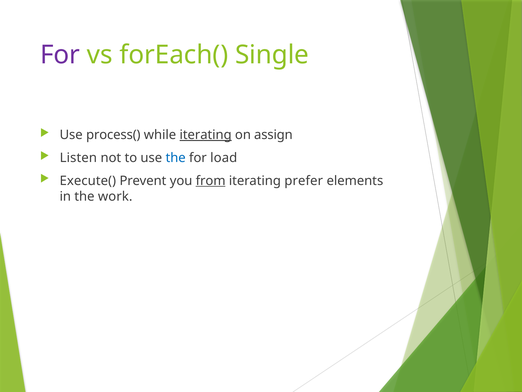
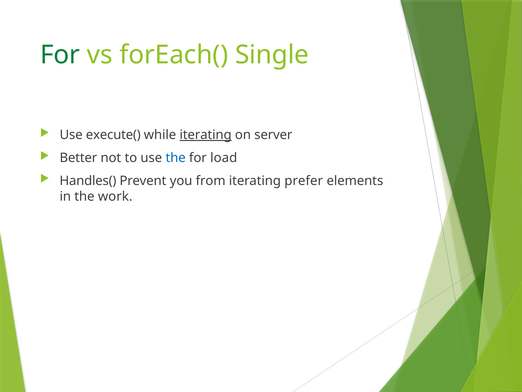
For colour: purple -> green (60, 55)
process(: process( -> execute( (113, 135)
assign: assign -> server (273, 135)
Listen: Listen -> Better (78, 158)
Execute(: Execute( -> Handles( (88, 181)
from underline: present -> none (211, 181)
